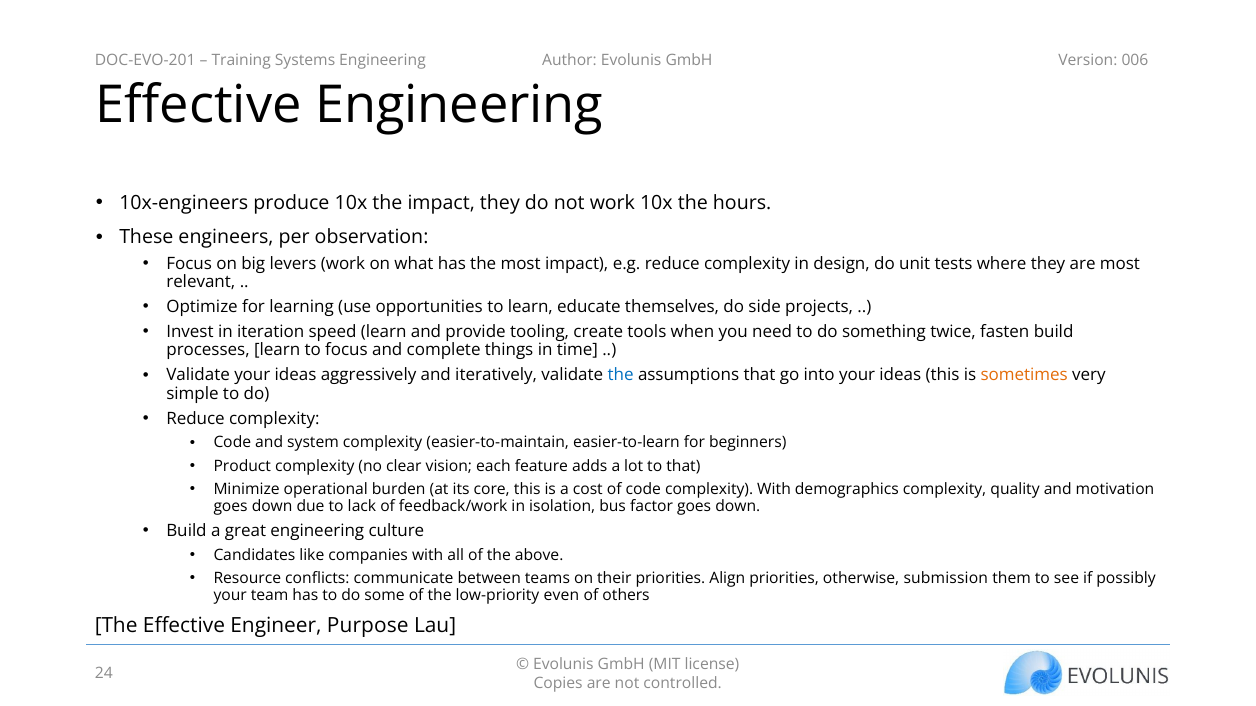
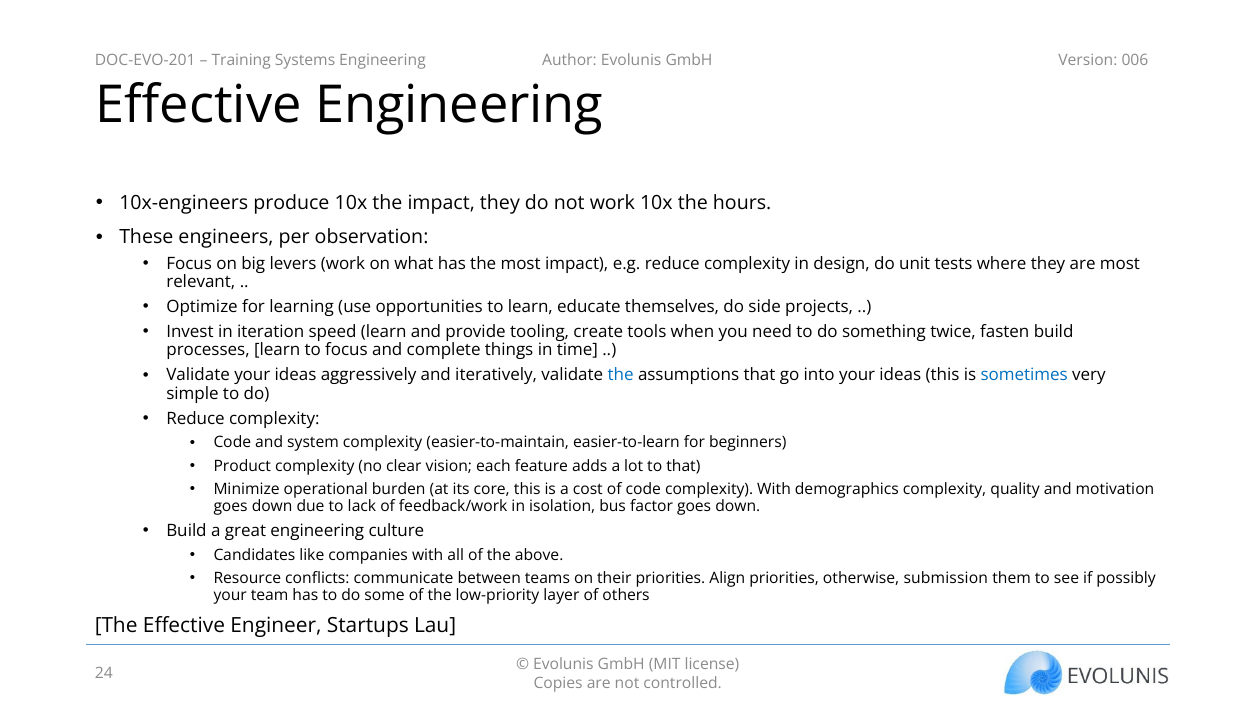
sometimes colour: orange -> blue (1024, 375)
even: even -> layer (561, 596)
Purpose: Purpose -> Startups (368, 626)
